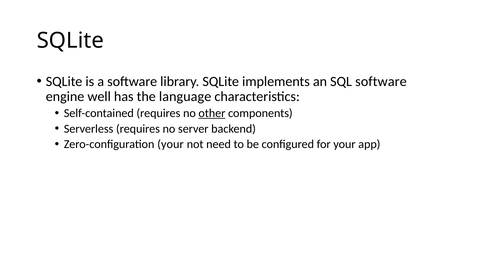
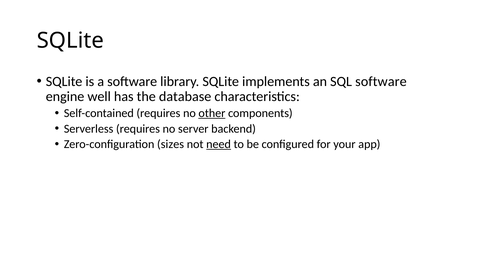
language: language -> database (185, 97)
Zero-configuration your: your -> sizes (171, 144)
need underline: none -> present (219, 144)
